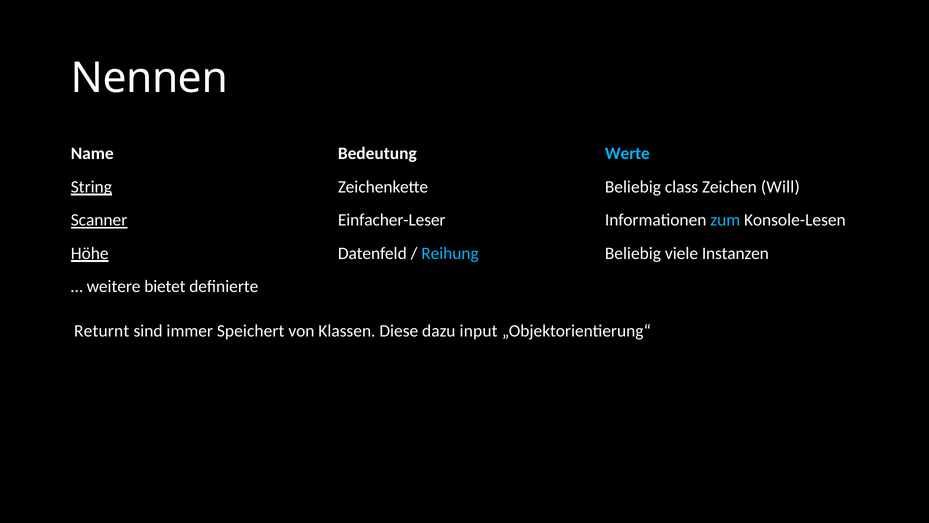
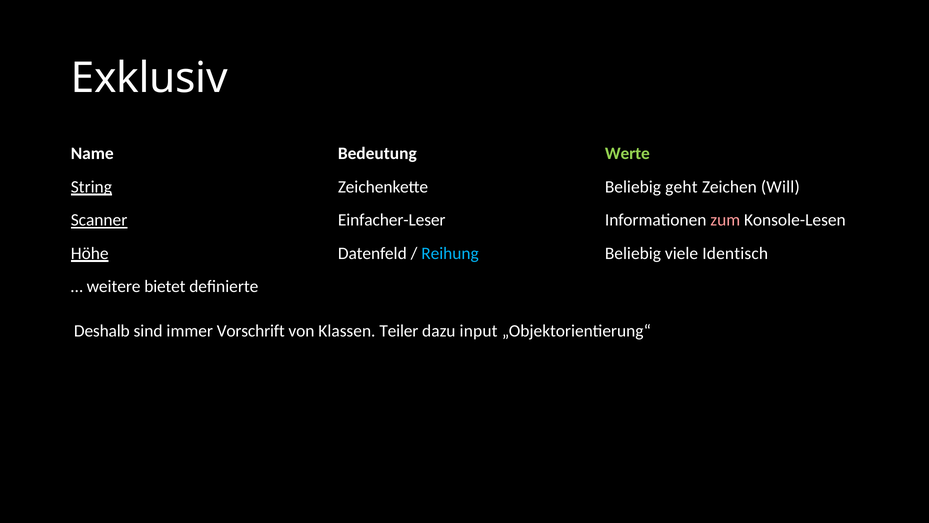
Nennen: Nennen -> Exklusiv (149, 78)
Werte colour: light blue -> light green (627, 153)
class: class -> geht (681, 187)
zum colour: light blue -> pink (725, 220)
Instanzen: Instanzen -> Identisch (735, 253)
Returnt: Returnt -> Deshalb (102, 331)
Speichert: Speichert -> Vorschrift (251, 331)
Diese: Diese -> Teiler (399, 331)
